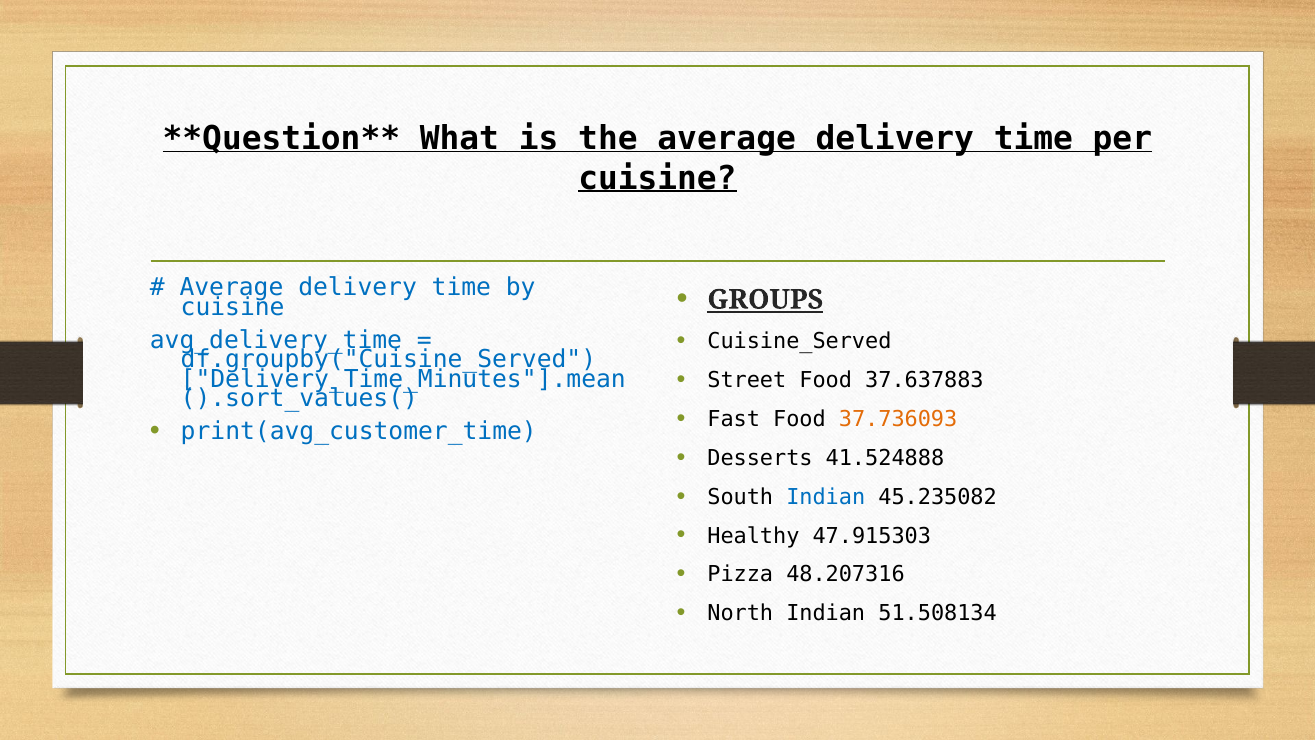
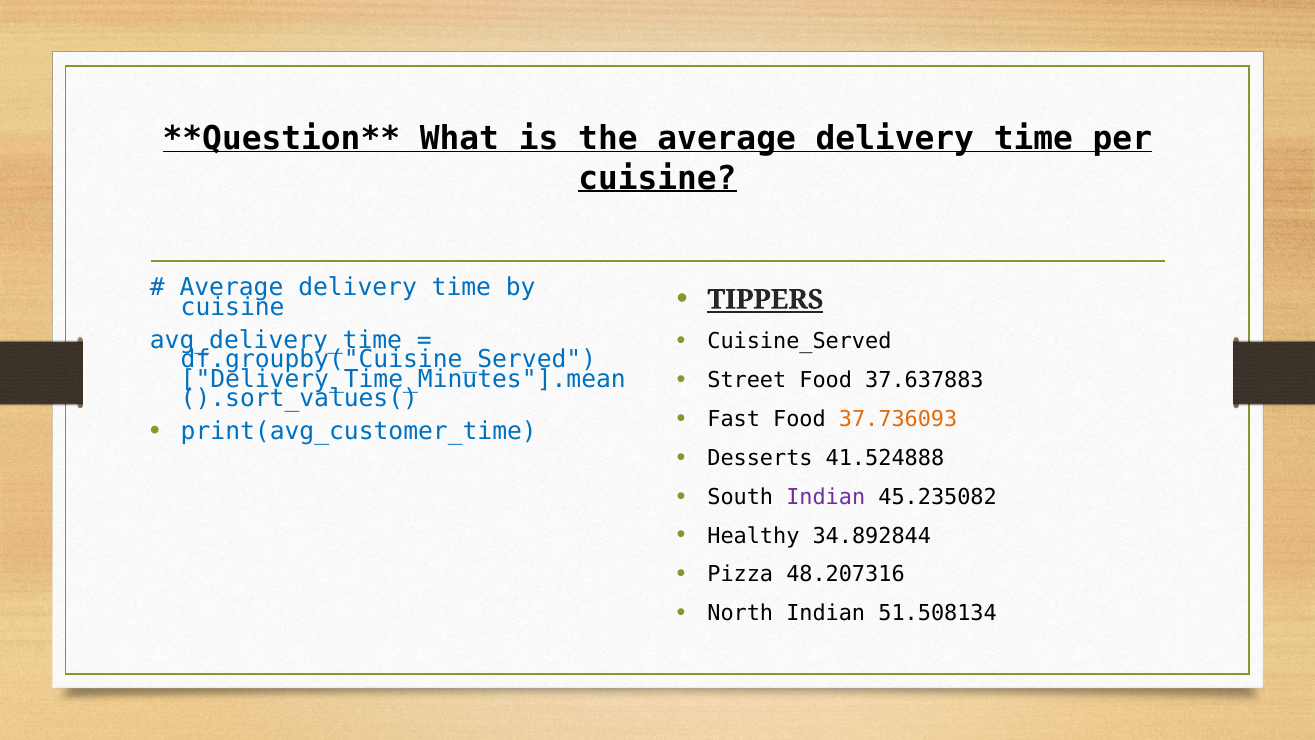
GROUPS: GROUPS -> TIPPERS (765, 299)
Indian colour: blue -> purple (826, 497)
47.915303: 47.915303 -> 34.892844 (872, 536)
